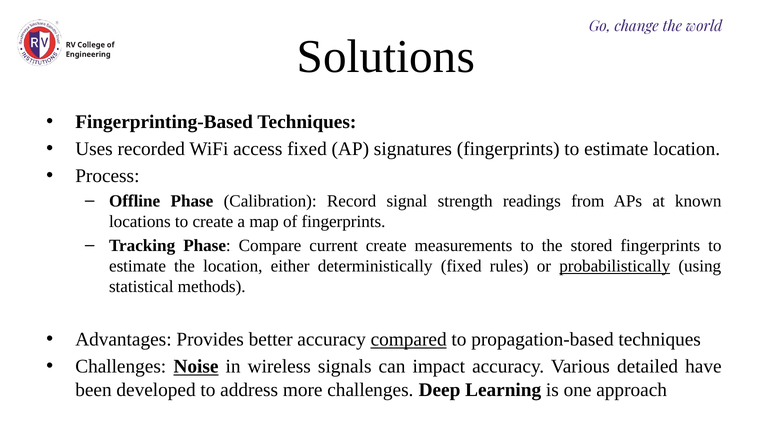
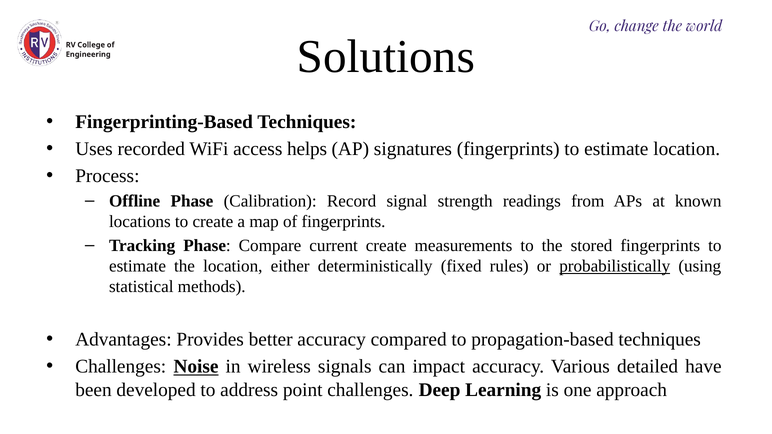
access fixed: fixed -> helps (307, 149)
compared underline: present -> none (409, 340)
more: more -> point (303, 390)
